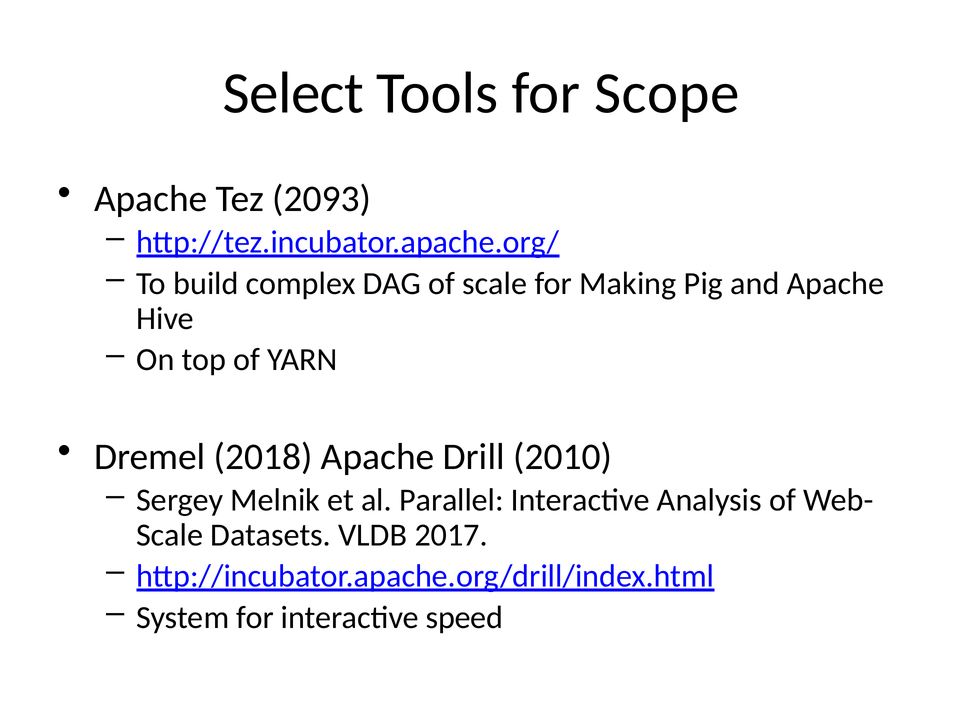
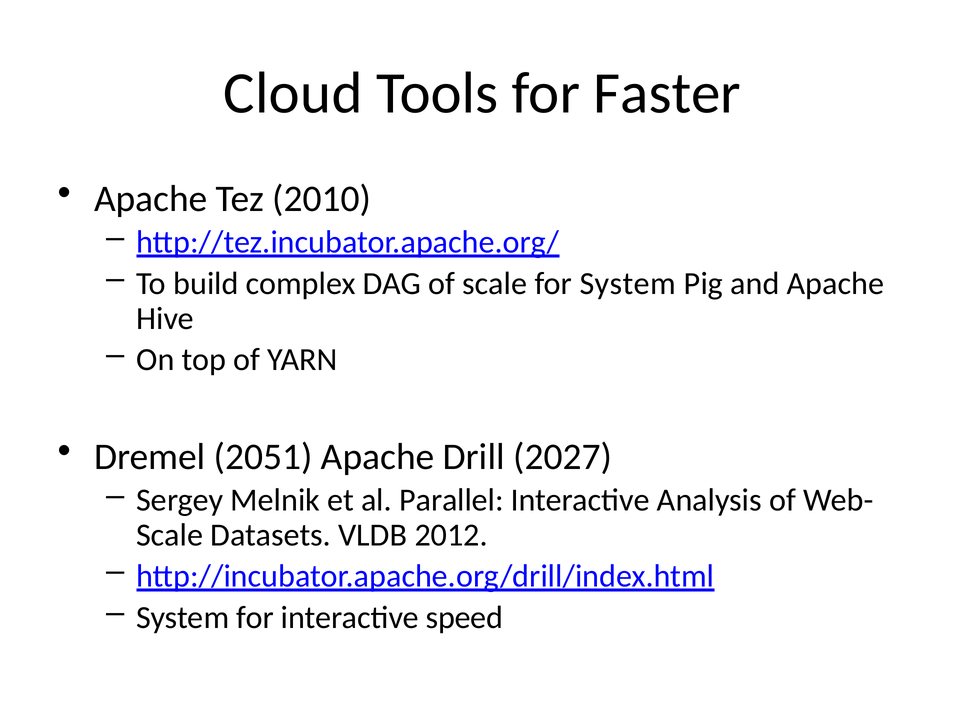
Select: Select -> Cloud (293, 93)
Scope: Scope -> Faster (667, 93)
2093: 2093 -> 2010 (322, 199)
for Making: Making -> System (628, 284)
2018: 2018 -> 2051 (263, 457)
2010: 2010 -> 2027 (563, 457)
2017: 2017 -> 2012 (451, 535)
